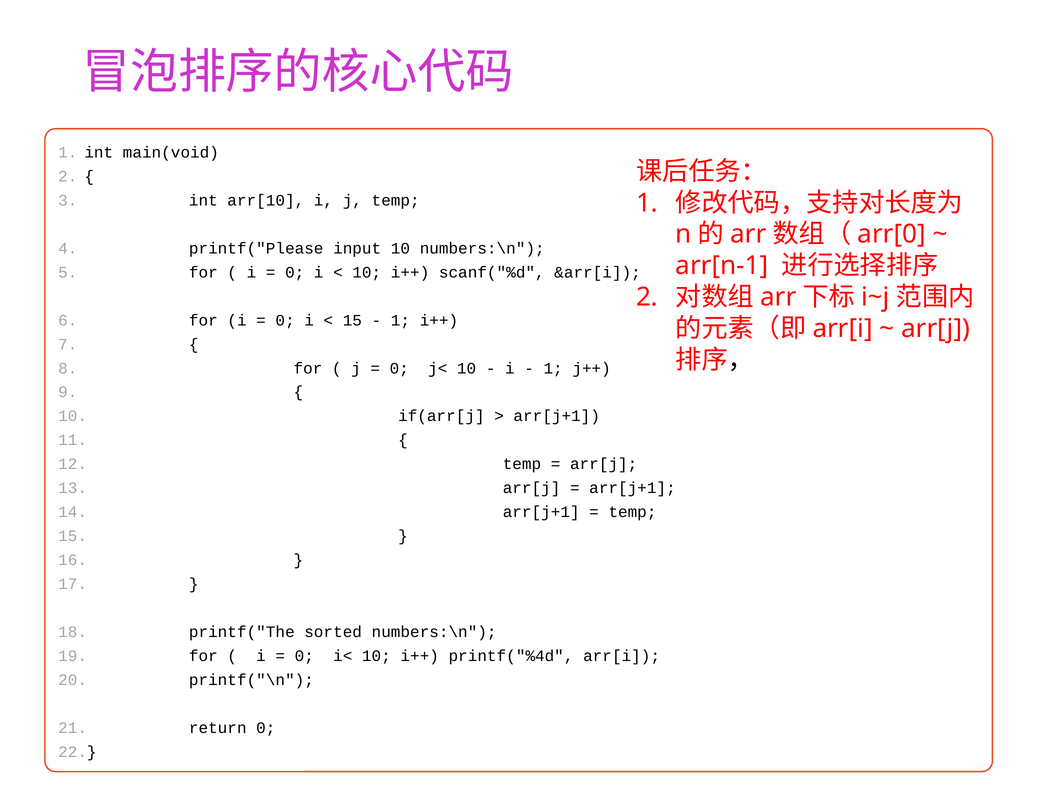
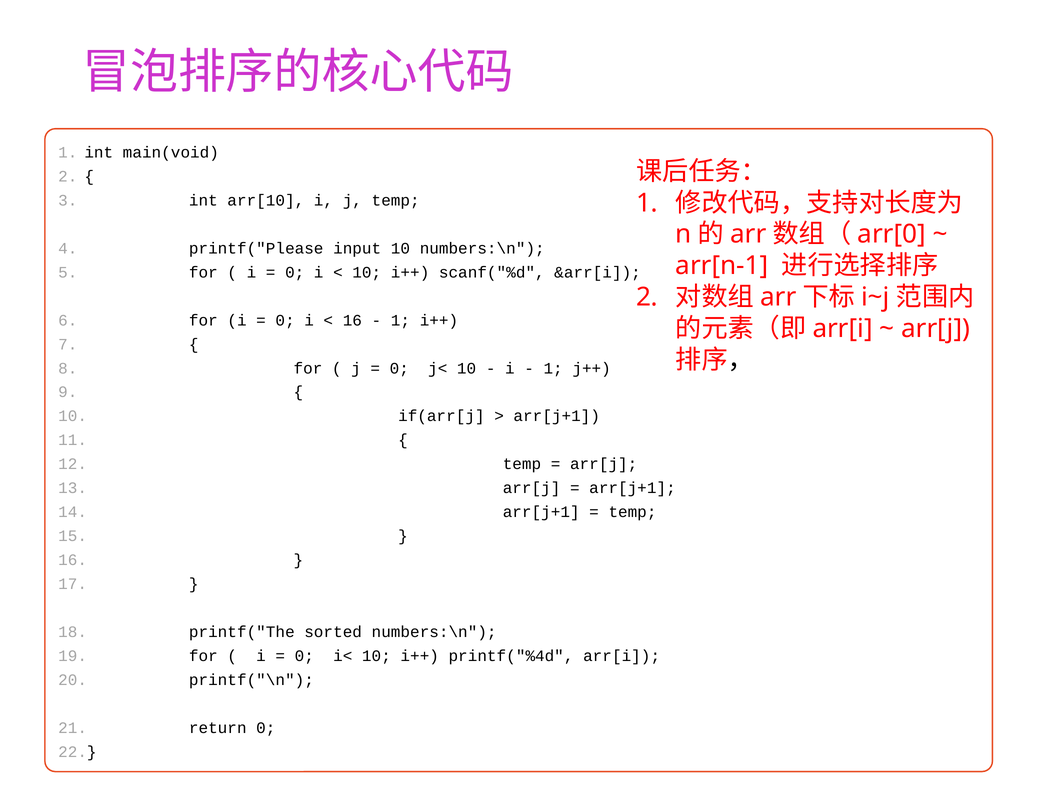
15: 15 -> 16 (352, 320)
